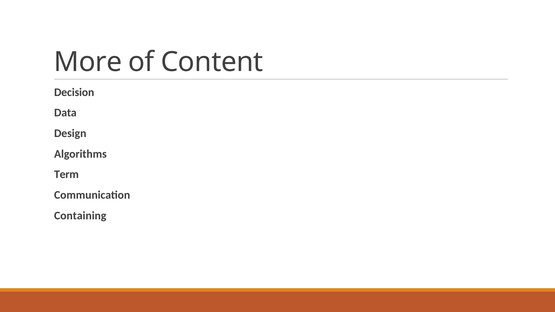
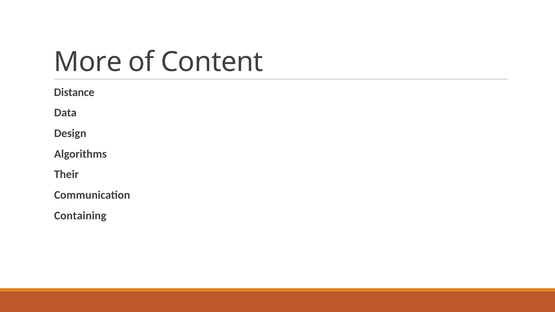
Decision: Decision -> Distance (74, 92)
Term: Term -> Their (66, 175)
